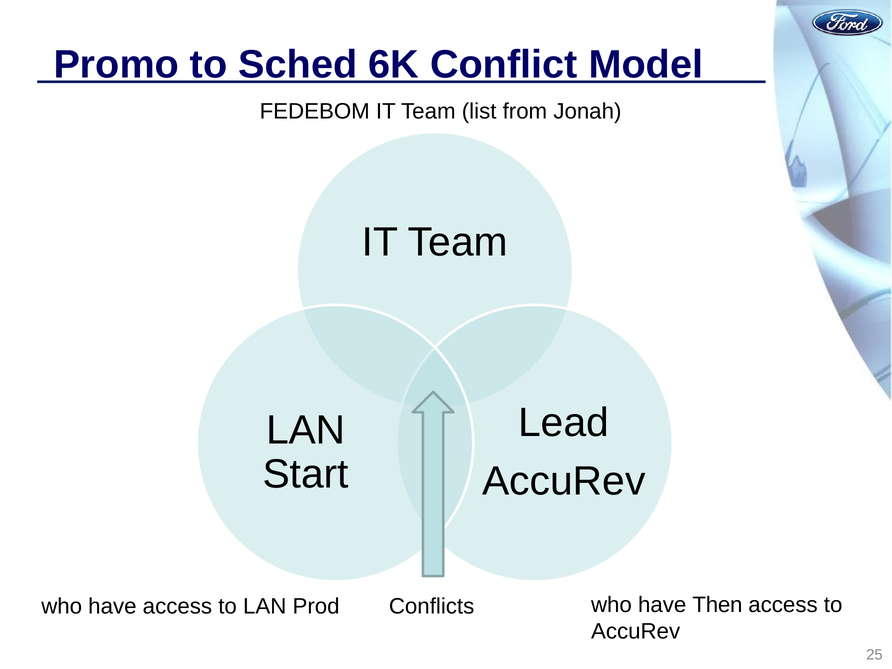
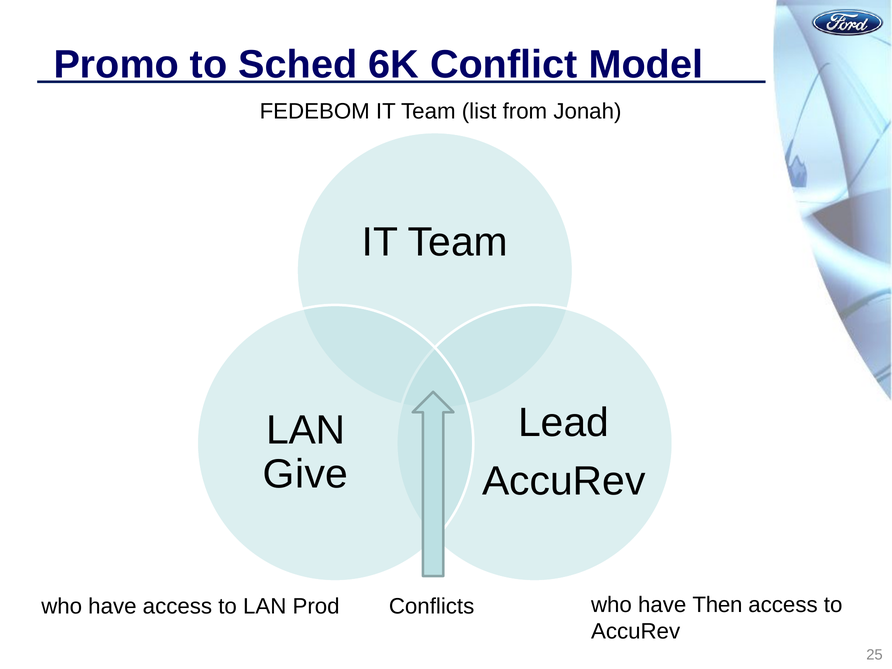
Start: Start -> Give (305, 474)
